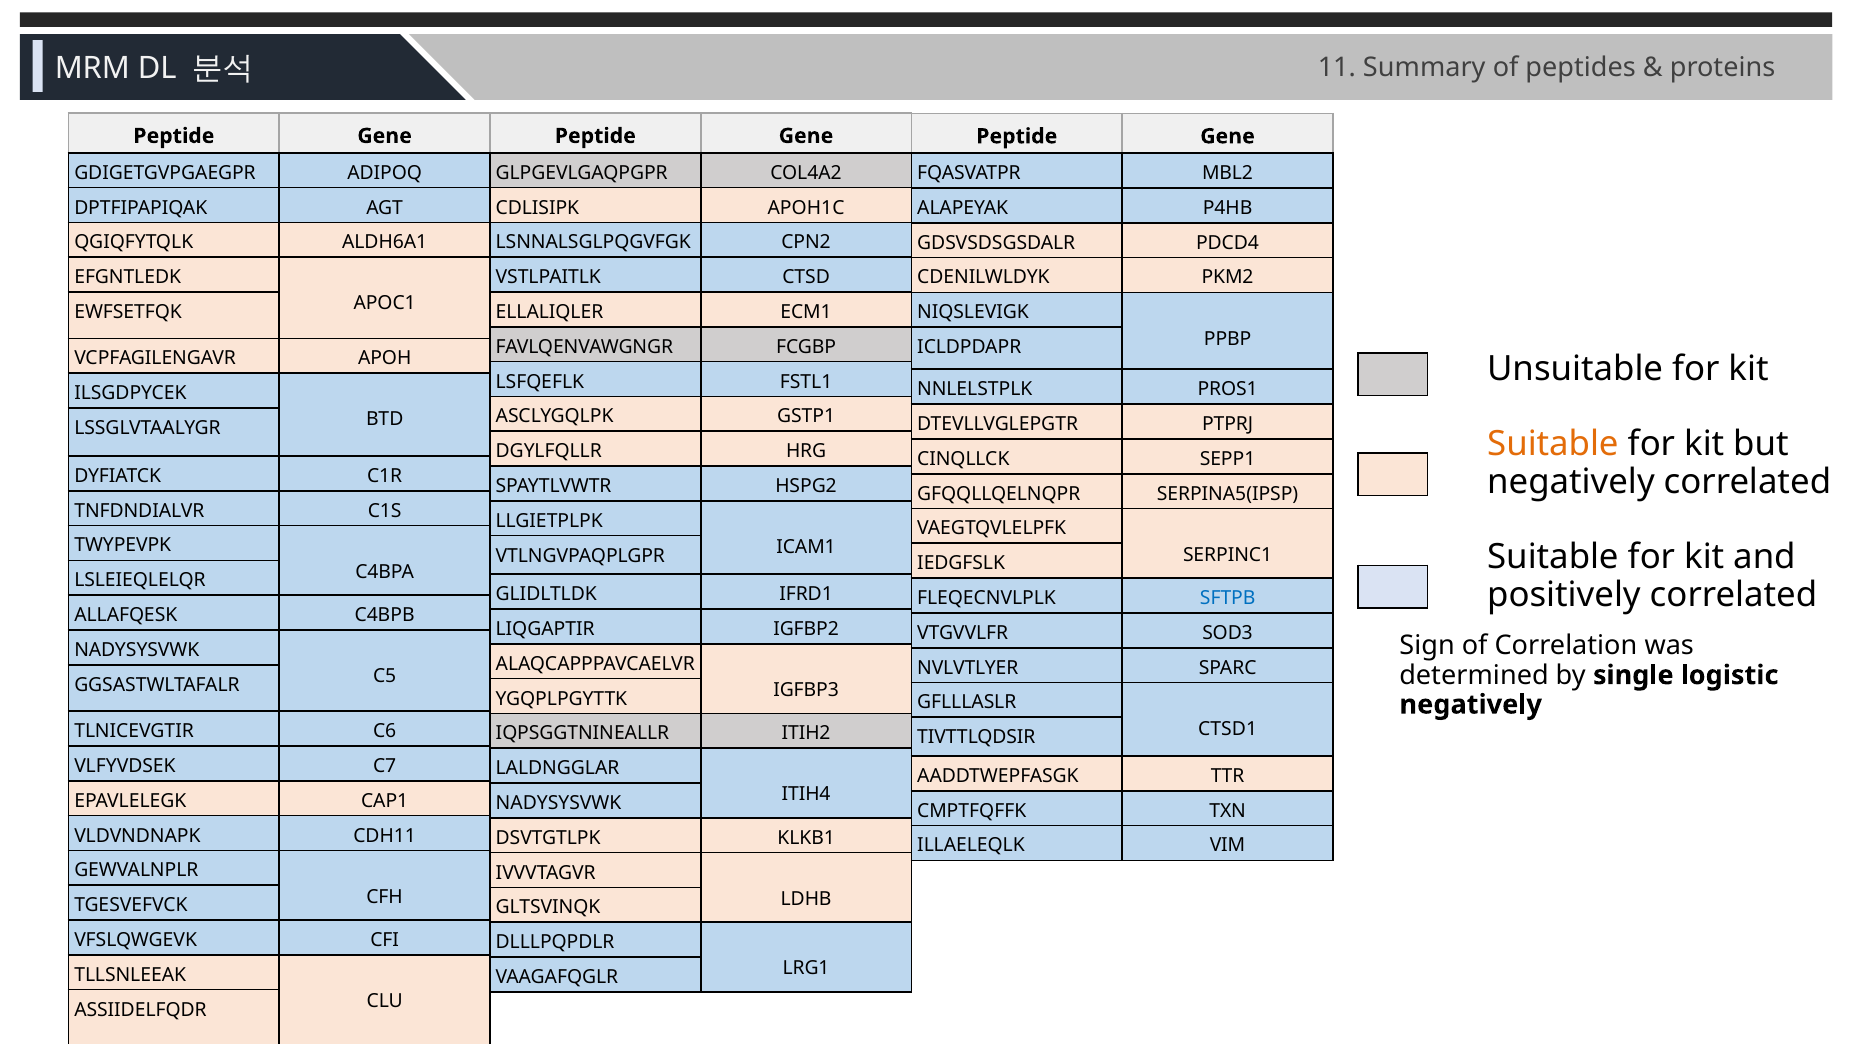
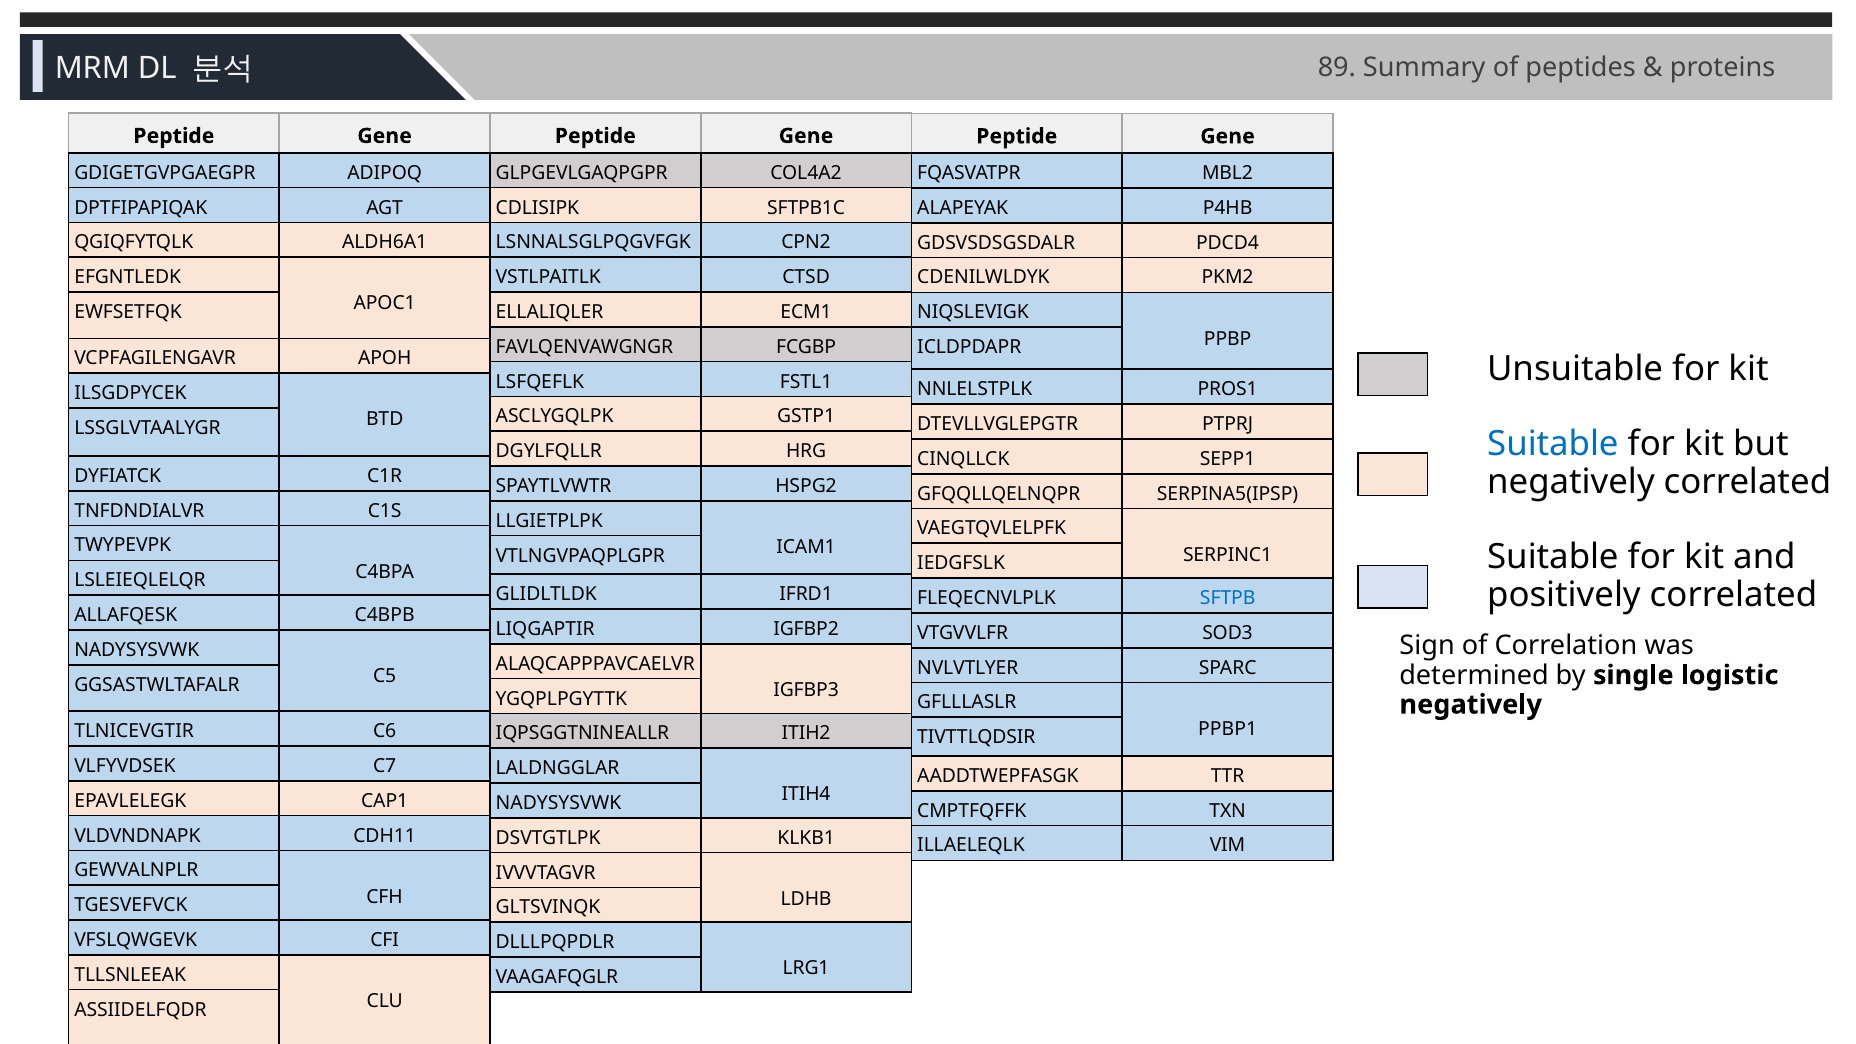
11: 11 -> 89 (1337, 67)
APOH1C: APOH1C -> SFTPB1C (806, 208)
Suitable colour: orange -> blue (1553, 444)
CTSD1: CTSD1 -> PPBP1 (1228, 729)
